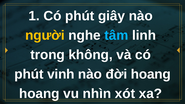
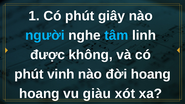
người colour: yellow -> light blue (45, 35)
trong: trong -> được (48, 55)
nhìn: nhìn -> giàu (97, 94)
